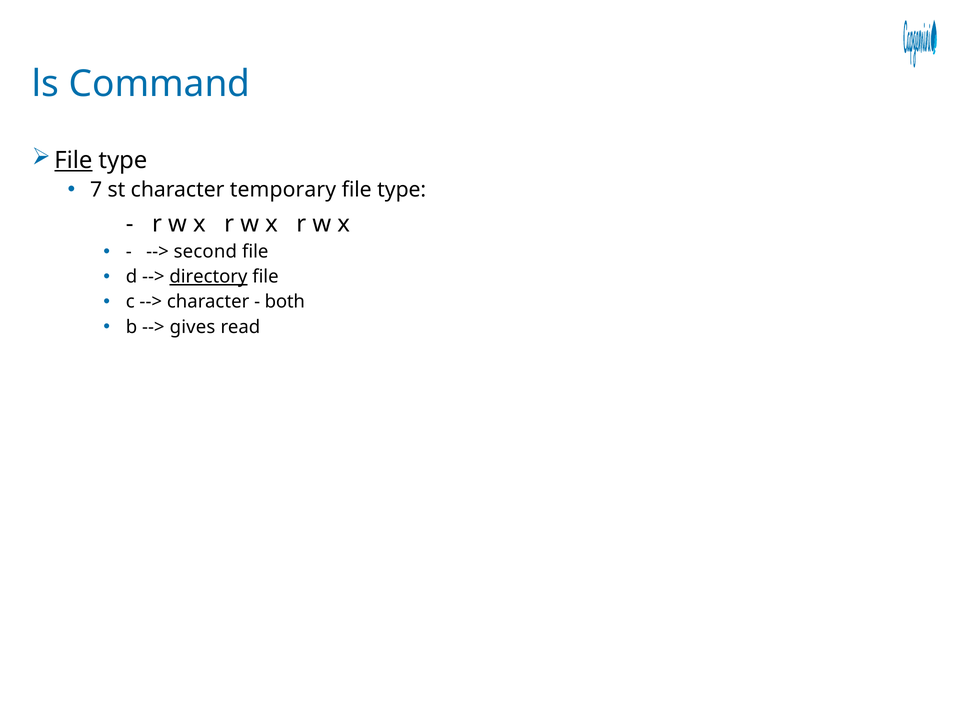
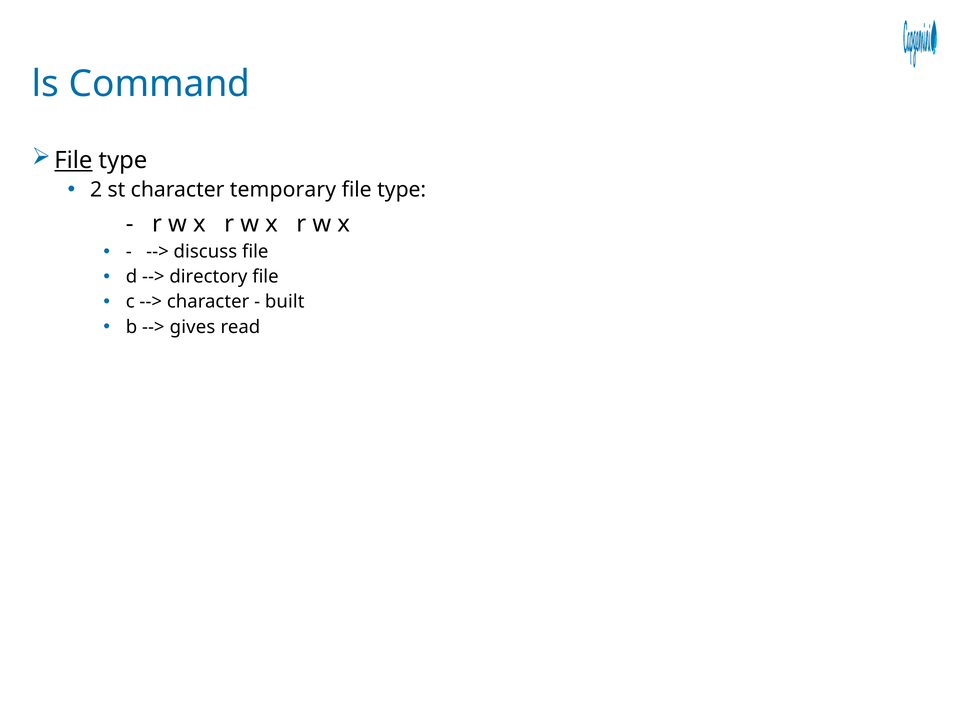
7: 7 -> 2 (96, 189)
second: second -> discuss (205, 252)
directory underline: present -> none (208, 277)
both: both -> built (285, 302)
